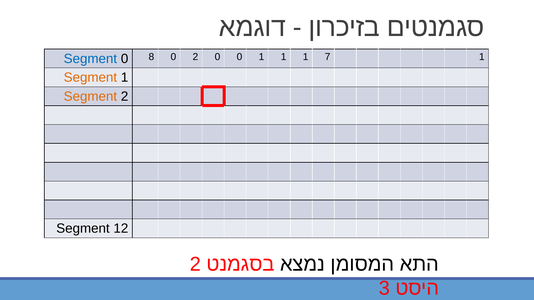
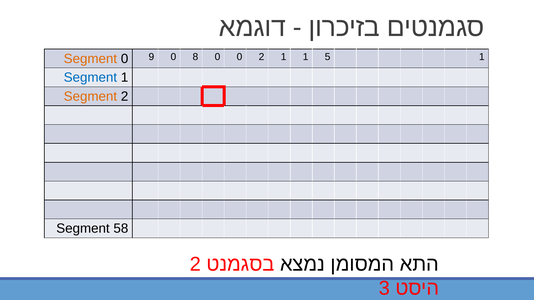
Segment colour: blue -> orange (90, 59)
8: 8 -> 9 (151, 57)
0 2: 2 -> 8 (195, 57)
0 1: 1 -> 2 (262, 57)
7: 7 -> 5 (328, 57)
Segment colour: orange -> blue (90, 78)
12: 12 -> 58 (121, 229)
